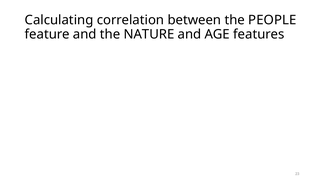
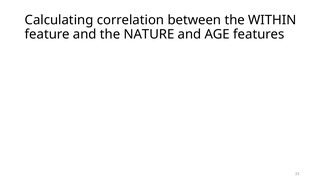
PEOPLE: PEOPLE -> WITHIN (272, 20)
